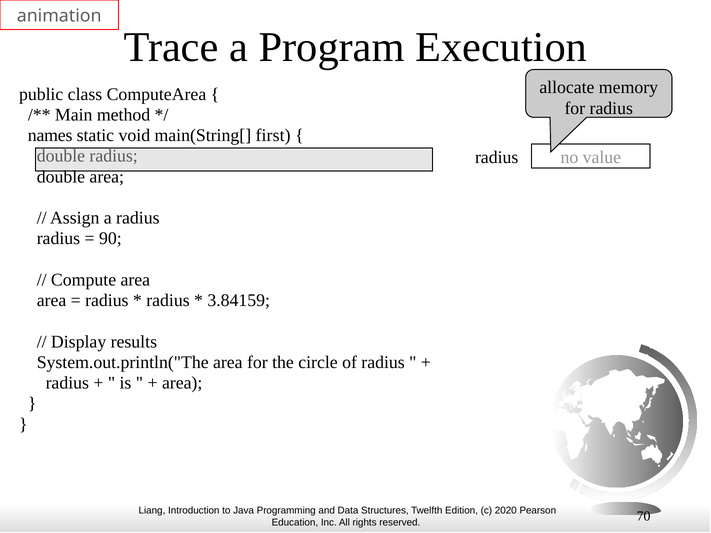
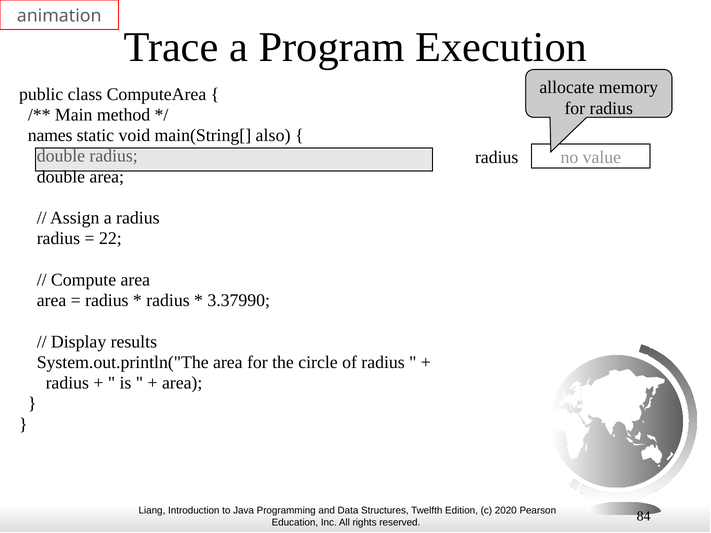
first: first -> also (273, 136)
90: 90 -> 22 (110, 239)
3.84159: 3.84159 -> 3.37990 (239, 301)
70: 70 -> 84 (644, 516)
